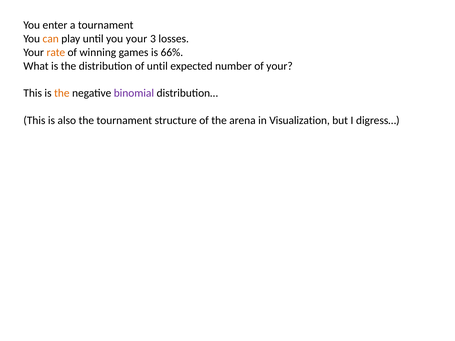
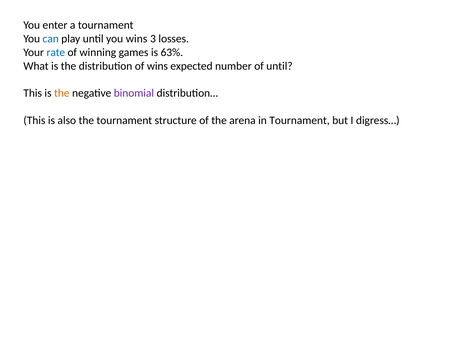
can colour: orange -> blue (51, 39)
you your: your -> wins (137, 39)
rate colour: orange -> blue (56, 52)
66%: 66% -> 63% (172, 52)
of until: until -> wins (157, 66)
of your: your -> until (279, 66)
in Visualization: Visualization -> Tournament (300, 121)
